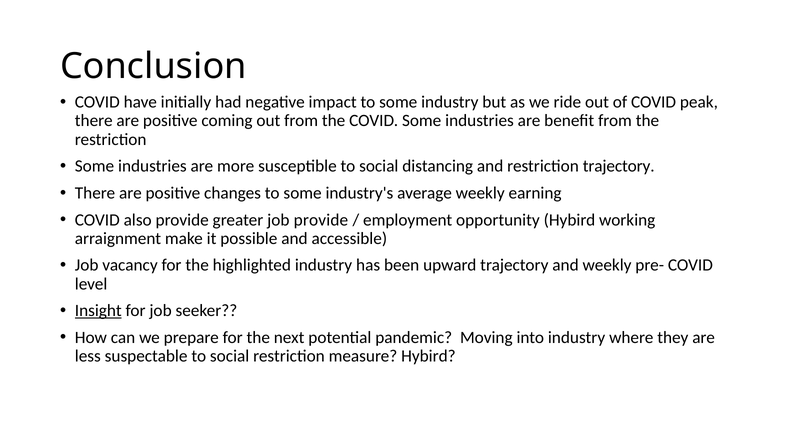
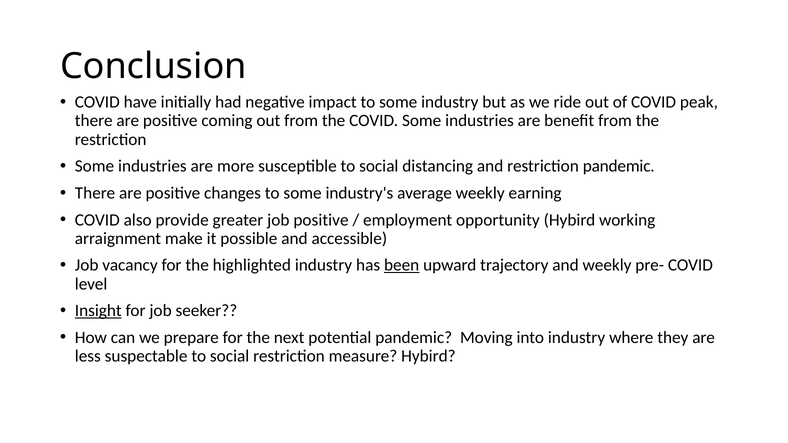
restriction trajectory: trajectory -> pandemic (619, 166)
job provide: provide -> positive (321, 220)
been underline: none -> present (402, 265)
